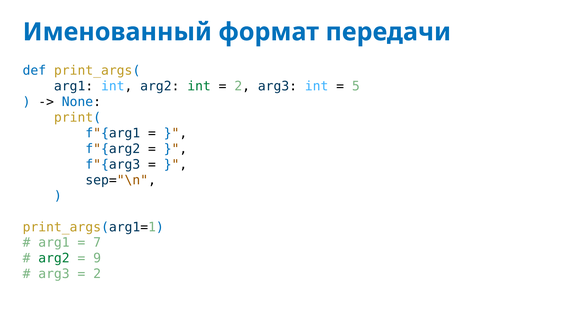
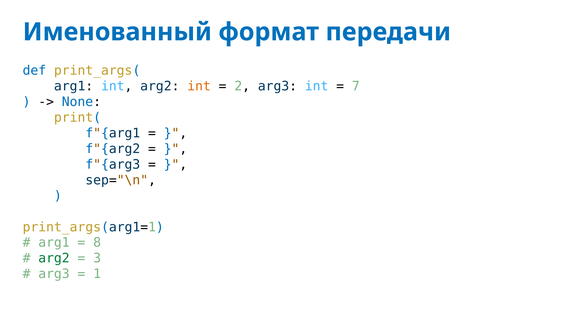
int colour: green -> orange (199, 86)
5: 5 -> 7 (356, 86)
7: 7 -> 8 (97, 243)
9: 9 -> 3 (97, 258)
2: 2 -> 1 (97, 274)
